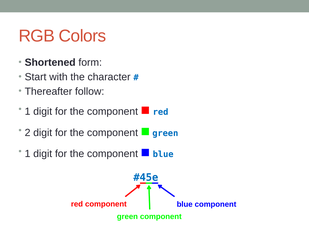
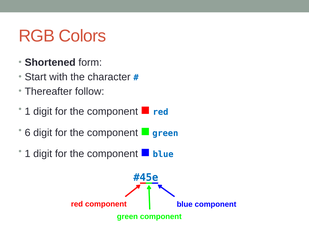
2: 2 -> 6 (28, 132)
